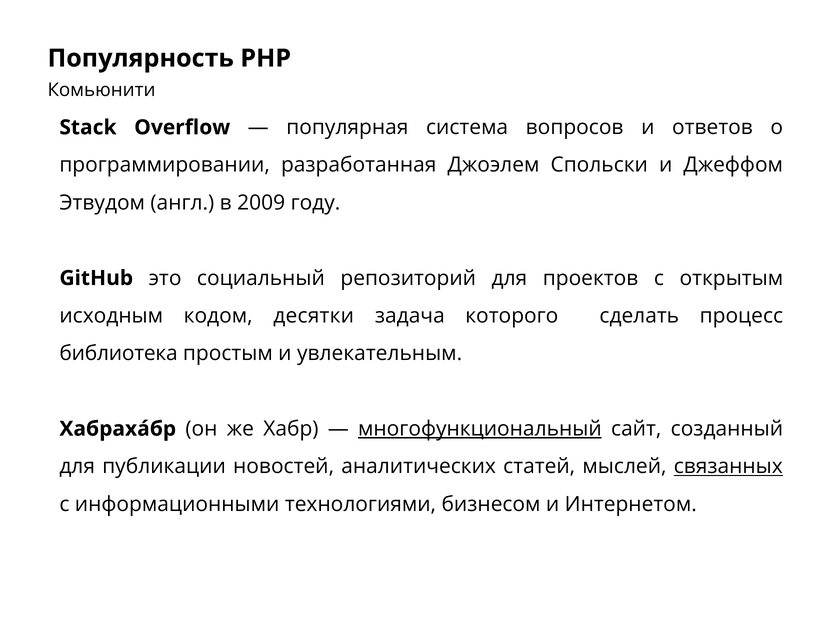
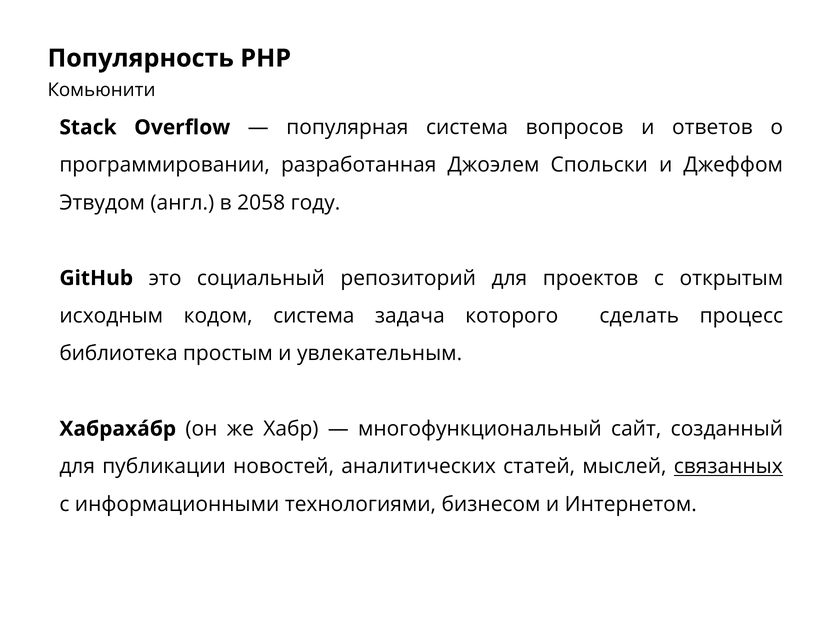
2009: 2009 -> 2058 (261, 203)
кодом десятки: десятки -> система (314, 316)
многофункциональный underline: present -> none (480, 429)
